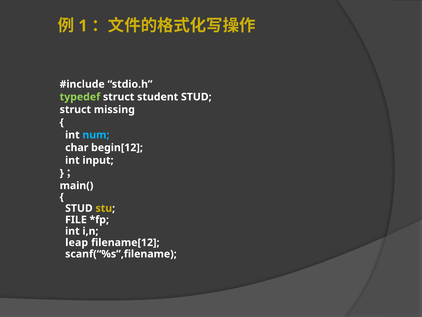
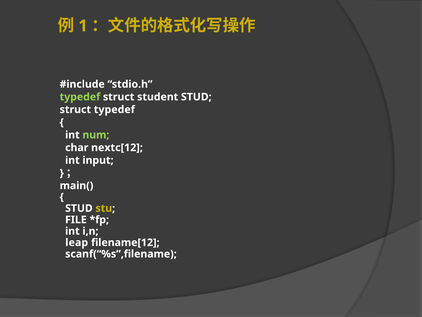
struct missing: missing -> typedef (114, 109)
num colour: light blue -> light green (96, 135)
begin[12: begin[12 -> nextc[12 (117, 147)
